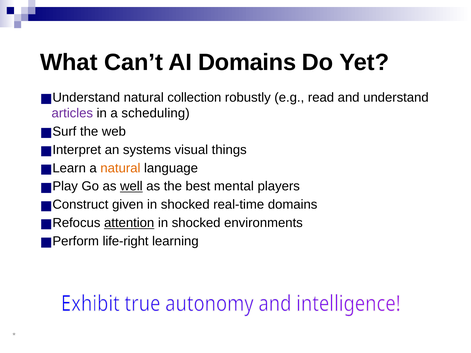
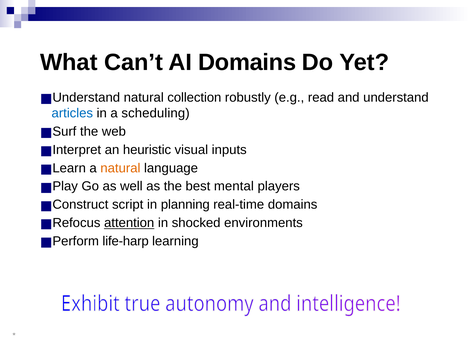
articles colour: purple -> blue (72, 113)
systems: systems -> heuristic (147, 150)
things: things -> inputs (229, 150)
well underline: present -> none (131, 186)
given: given -> script (128, 205)
shocked: shocked -> planning (185, 205)
life-right: life-right -> life-harp (126, 241)
